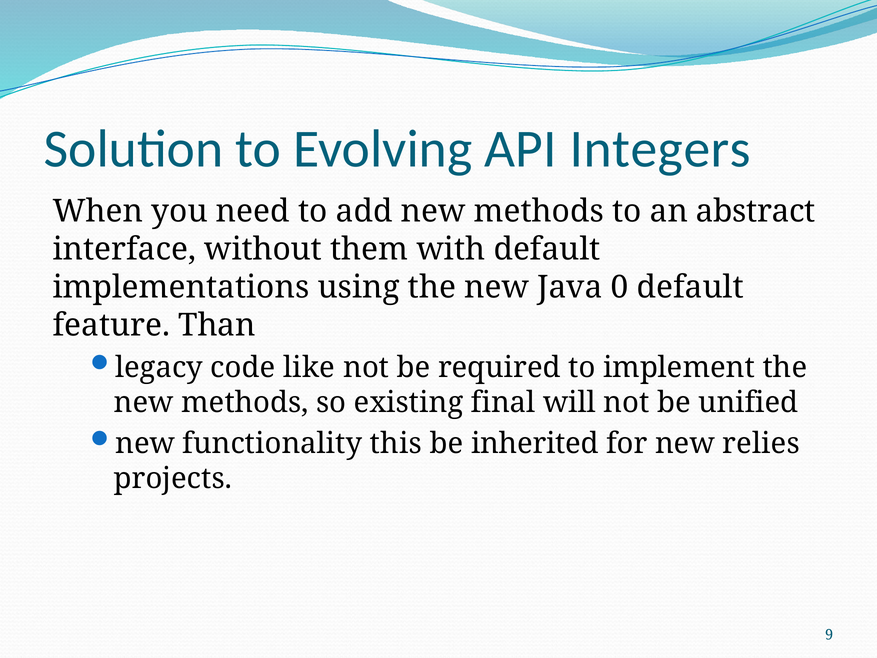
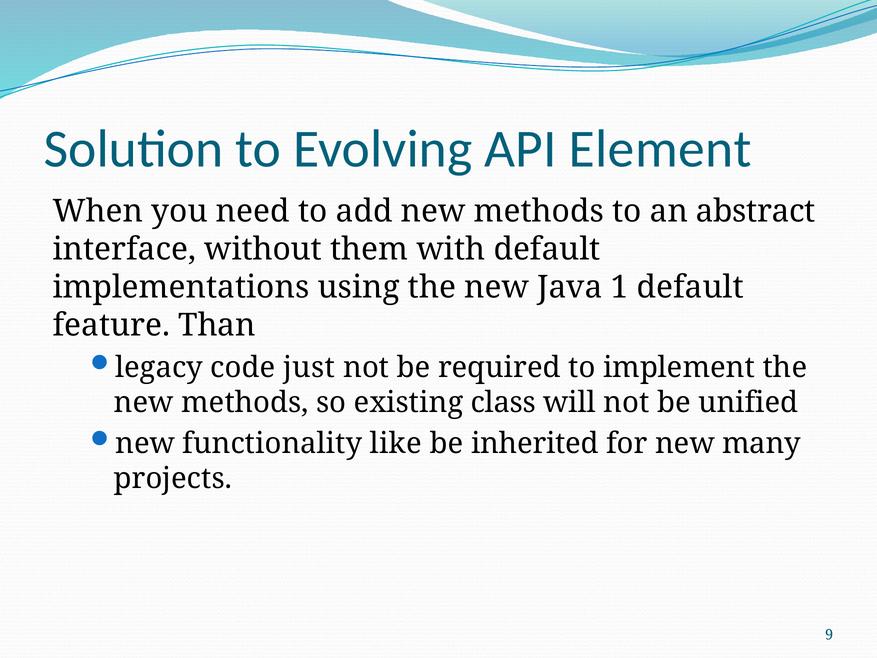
Integers: Integers -> Element (660, 149)
0: 0 -> 1 (620, 287)
like: like -> just (309, 367)
final: final -> class (503, 402)
this: this -> like (396, 443)
relies: relies -> many (761, 443)
